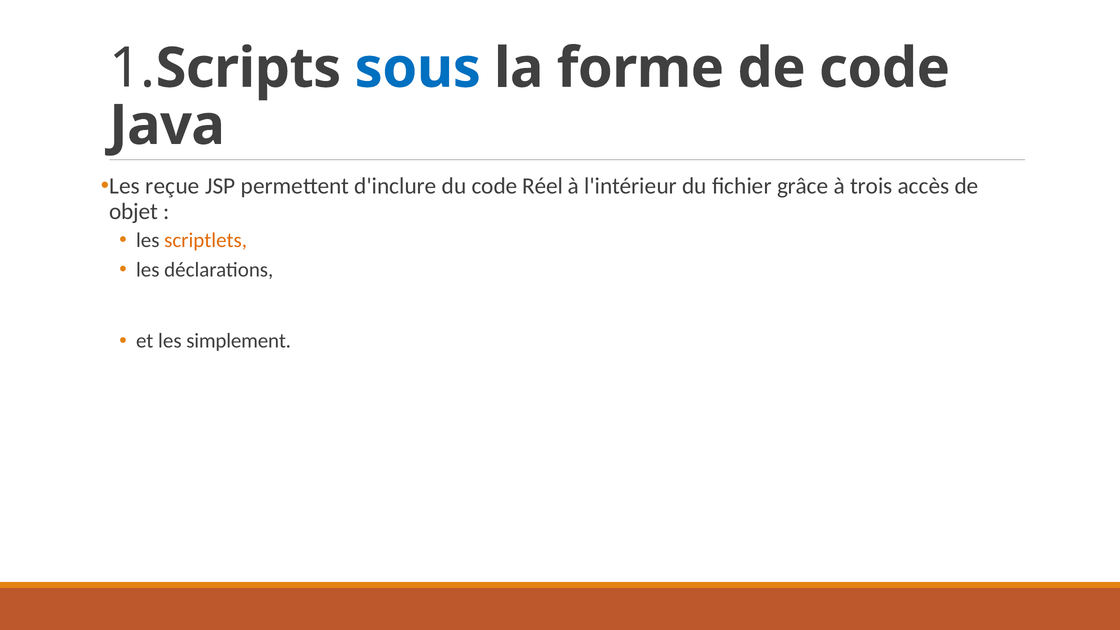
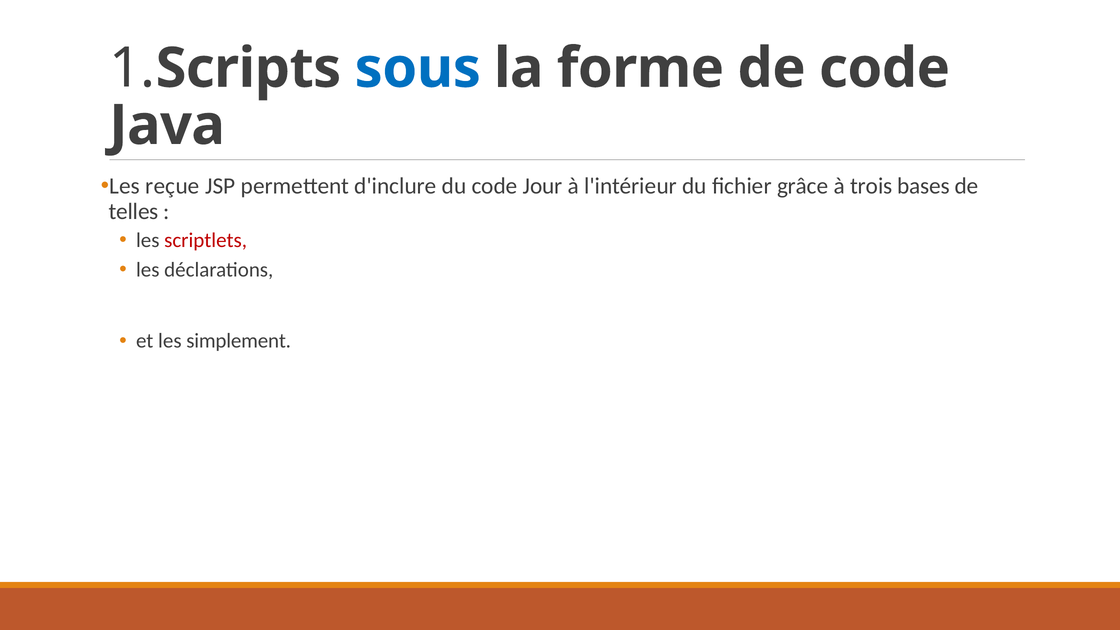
Réel: Réel -> Jour (543, 186)
accès: accès -> bases (924, 186)
objet: objet -> telles (134, 211)
scriptlets colour: orange -> red (206, 240)
